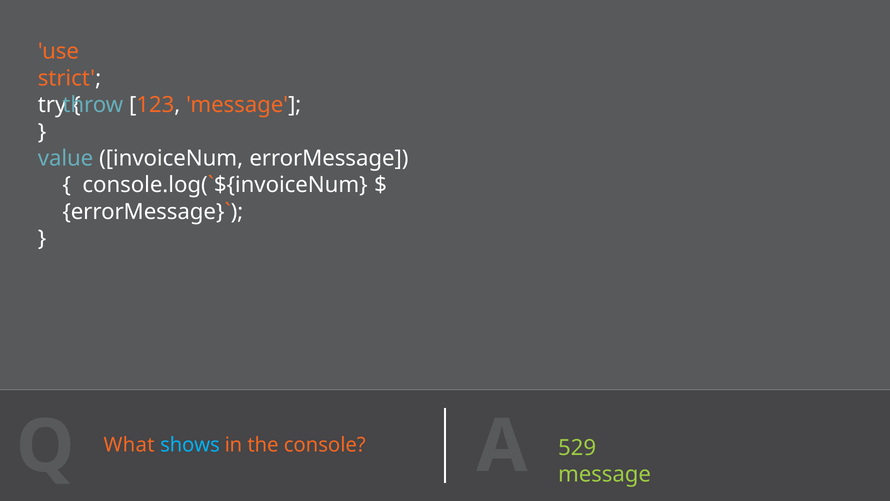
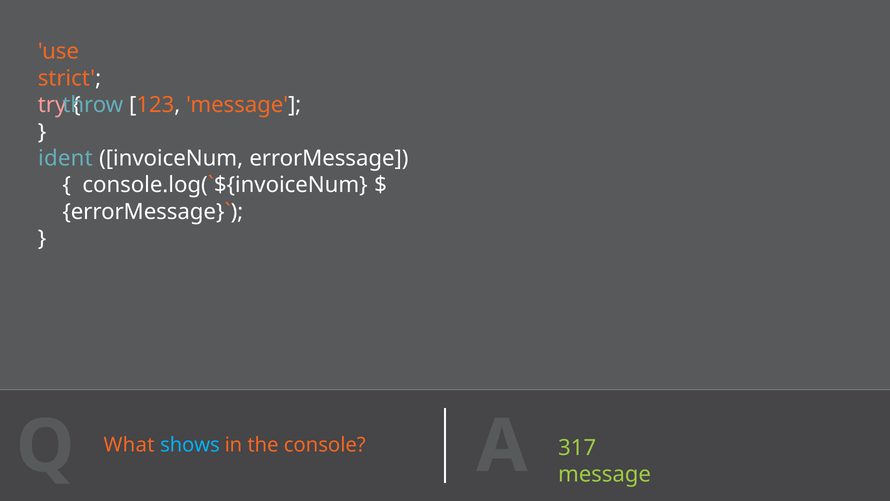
try colour: white -> pink (52, 105)
value: value -> ident (65, 158)
529: 529 -> 317 (577, 447)
